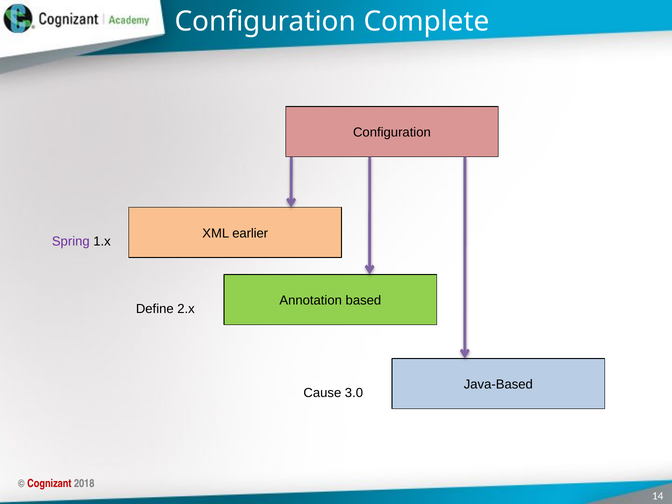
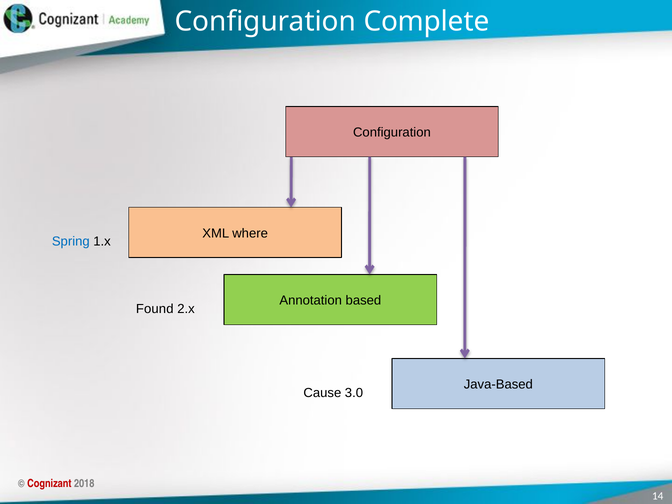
earlier: earlier -> where (250, 233)
Spring colour: purple -> blue (71, 242)
Define: Define -> Found (155, 309)
